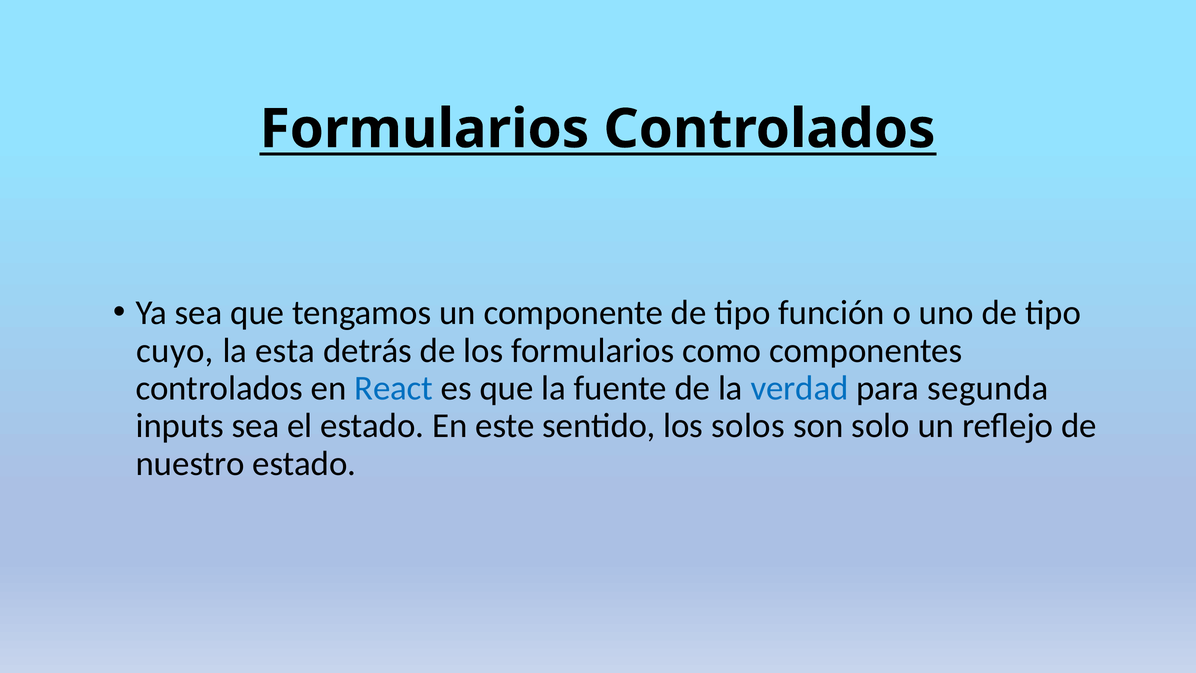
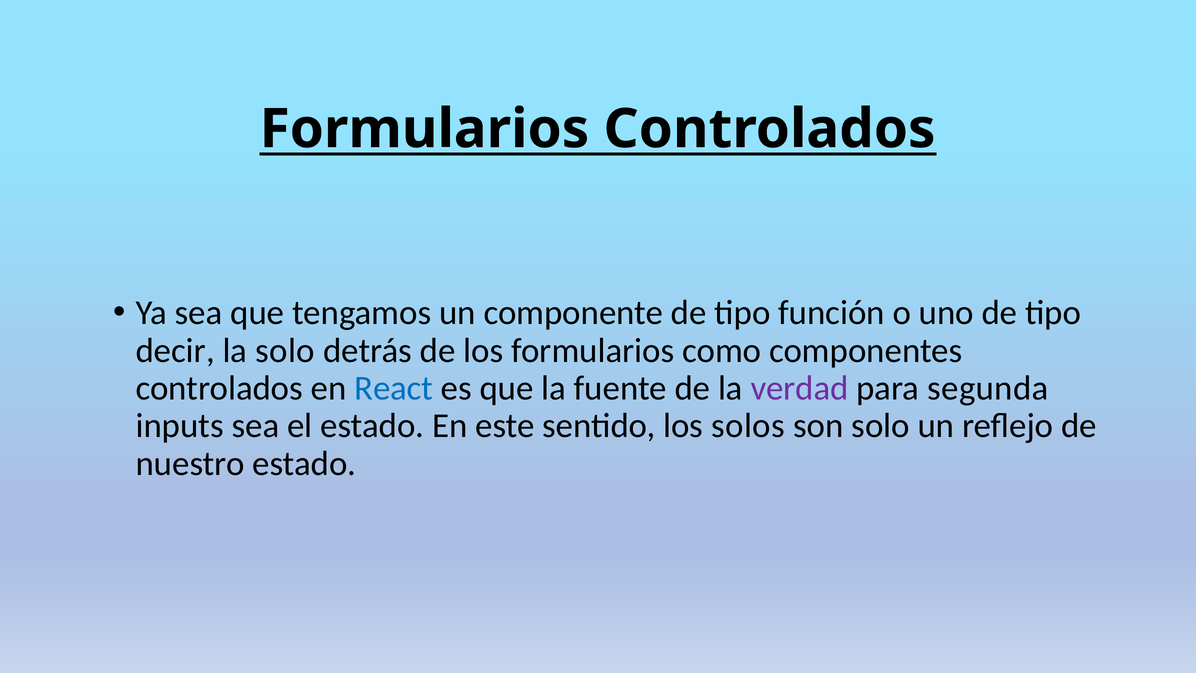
cuyo: cuyo -> decir (175, 350)
la esta: esta -> solo (285, 350)
verdad colour: blue -> purple (799, 388)
